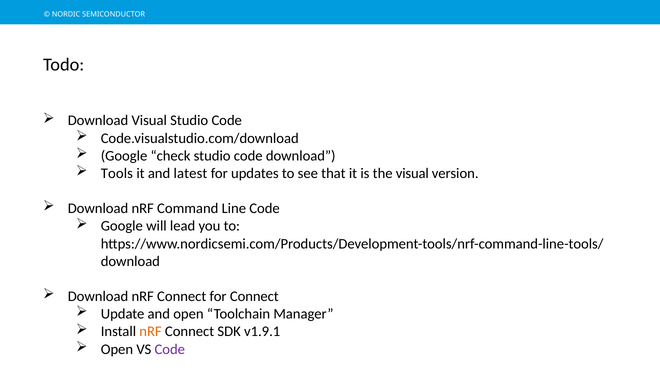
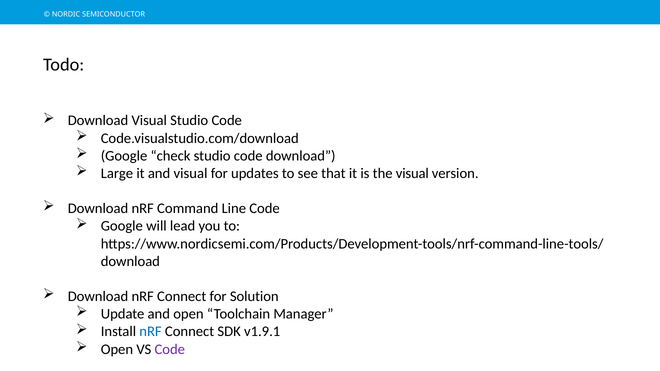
Tools: Tools -> Large (117, 174)
and latest: latest -> visual (190, 174)
for Connect: Connect -> Solution (254, 297)
nRF colour: orange -> blue (151, 332)
